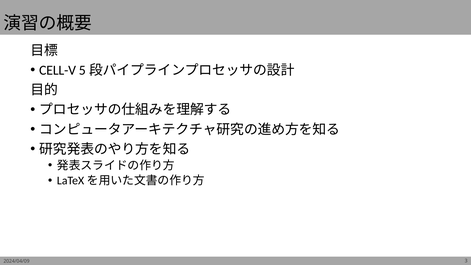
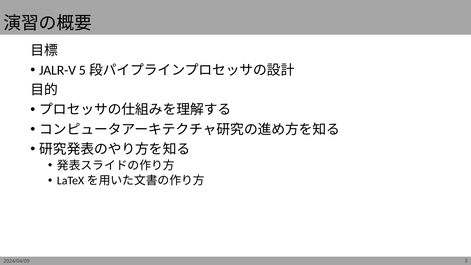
CELL-V: CELL-V -> JALR-V (58, 70)
